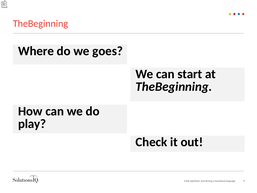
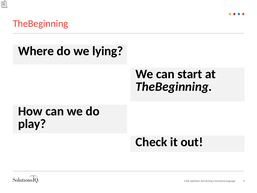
goes: goes -> lying (108, 51)
